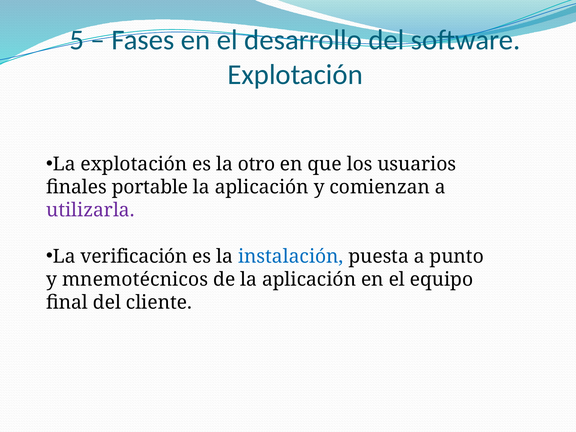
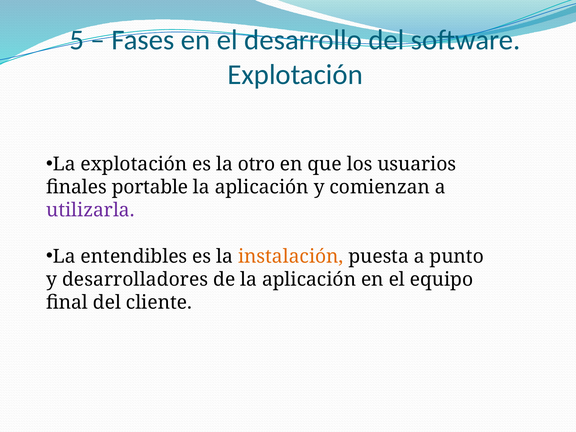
verificación: verificación -> entendibles (134, 256)
instalación colour: blue -> orange (291, 256)
mnemotécnicos: mnemotécnicos -> desarrolladores (135, 279)
